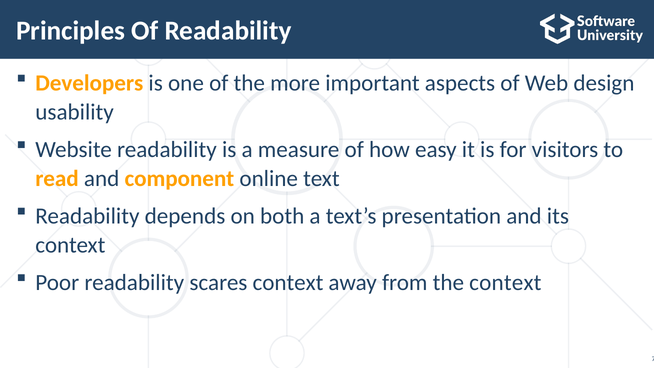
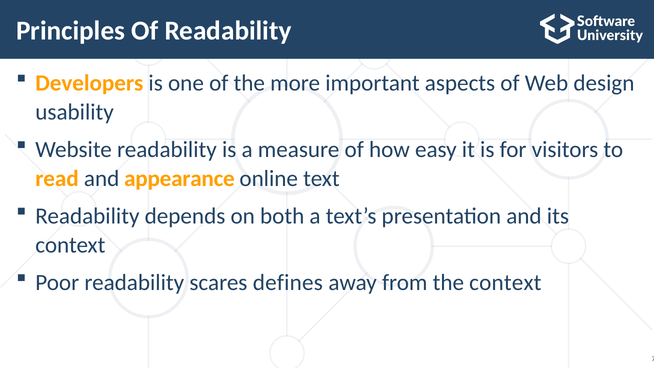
component: component -> appearance (179, 179)
scares context: context -> defines (288, 283)
